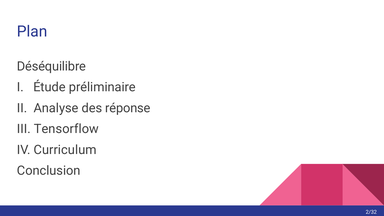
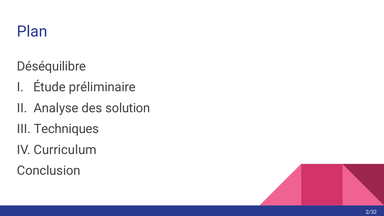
réponse: réponse -> solution (128, 108)
Tensorflow: Tensorflow -> Techniques (66, 129)
